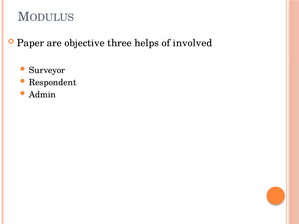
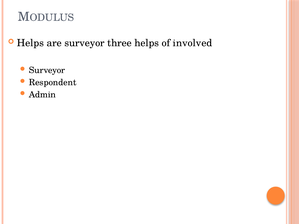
Paper: Paper -> Helps (30, 43)
are objective: objective -> surveyor (85, 43)
